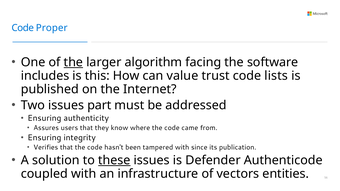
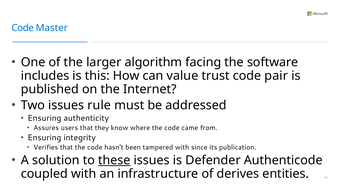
Proper: Proper -> Master (52, 28)
the underline: present -> none (73, 62)
lists: lists -> pair (276, 76)
part: part -> rule (99, 105)
vectors: vectors -> derives (238, 174)
